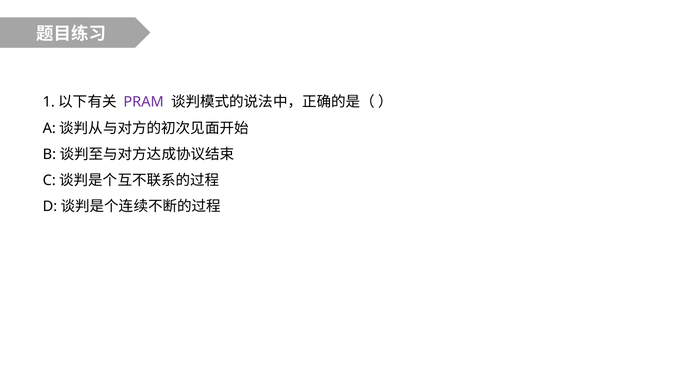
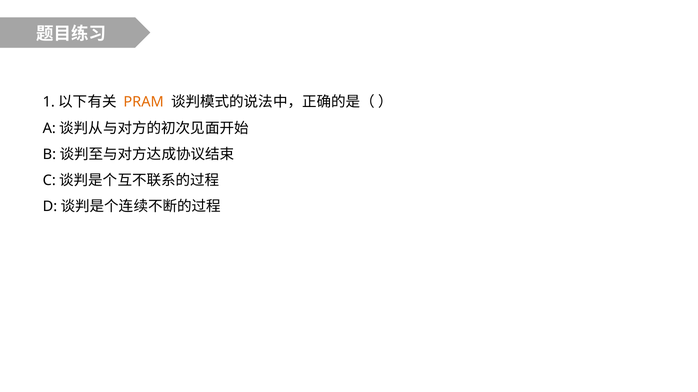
PRAM colour: purple -> orange (144, 102)
